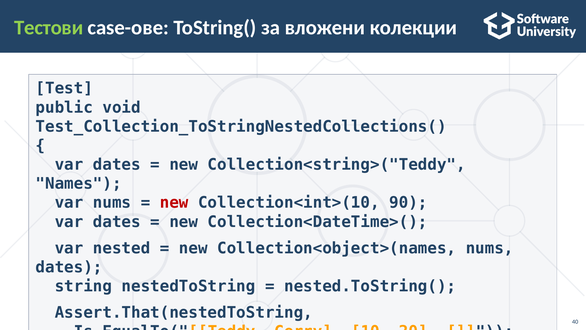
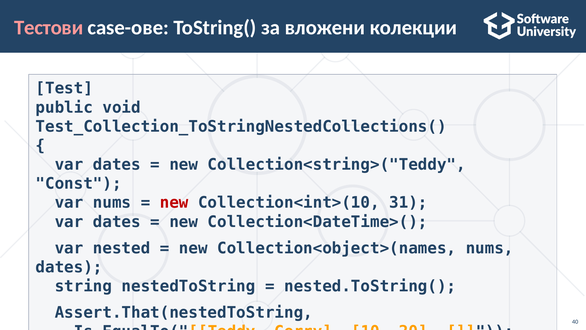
Тестови colour: light green -> pink (49, 27)
Names: Names -> Const (79, 183)
90: 90 -> 31 (408, 203)
